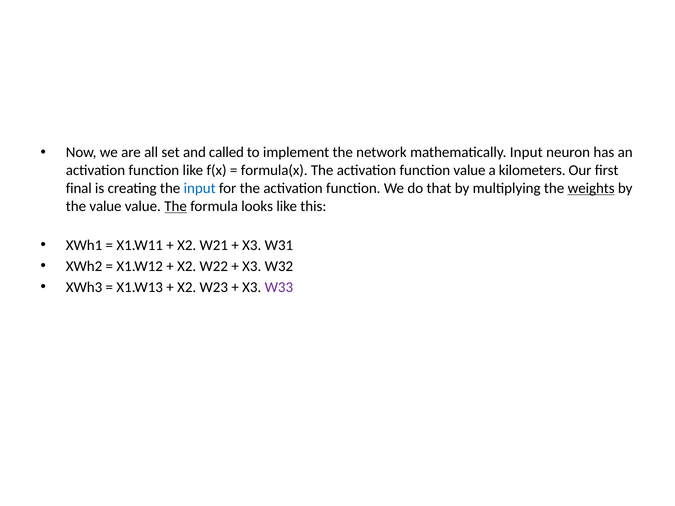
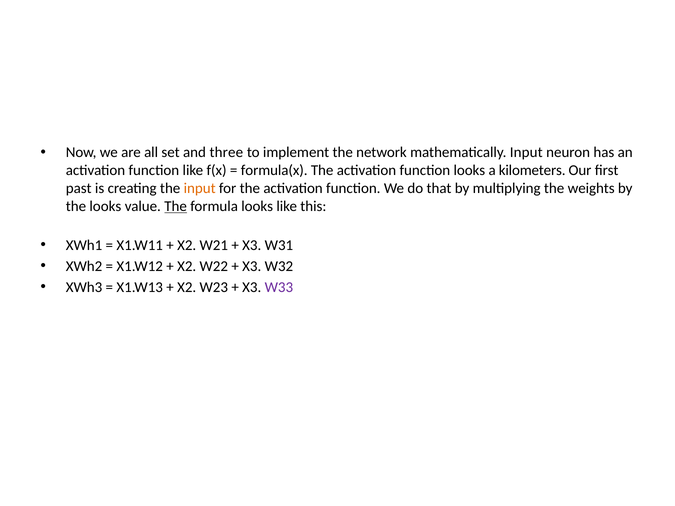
called: called -> three (226, 152)
function value: value -> looks (469, 170)
final: final -> past (79, 188)
input colour: blue -> orange (200, 188)
weights underline: present -> none (591, 188)
the value: value -> looks (105, 206)
